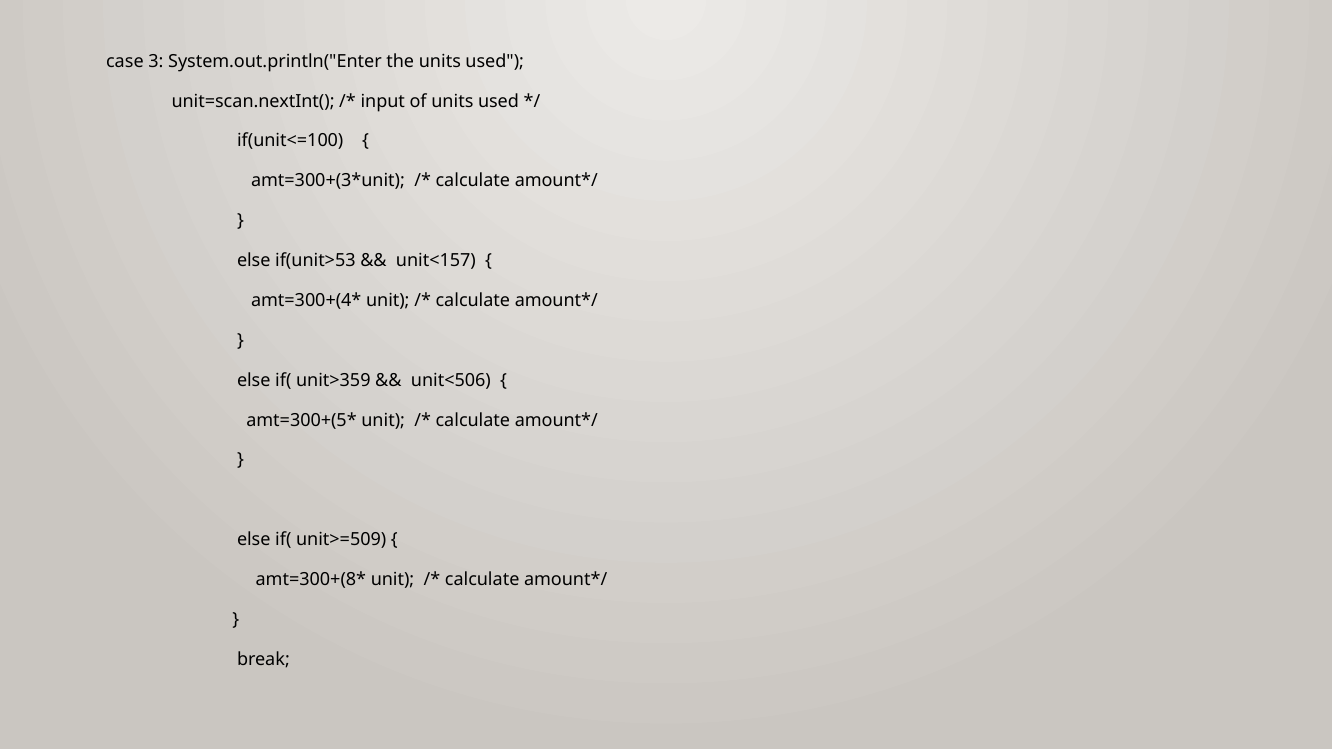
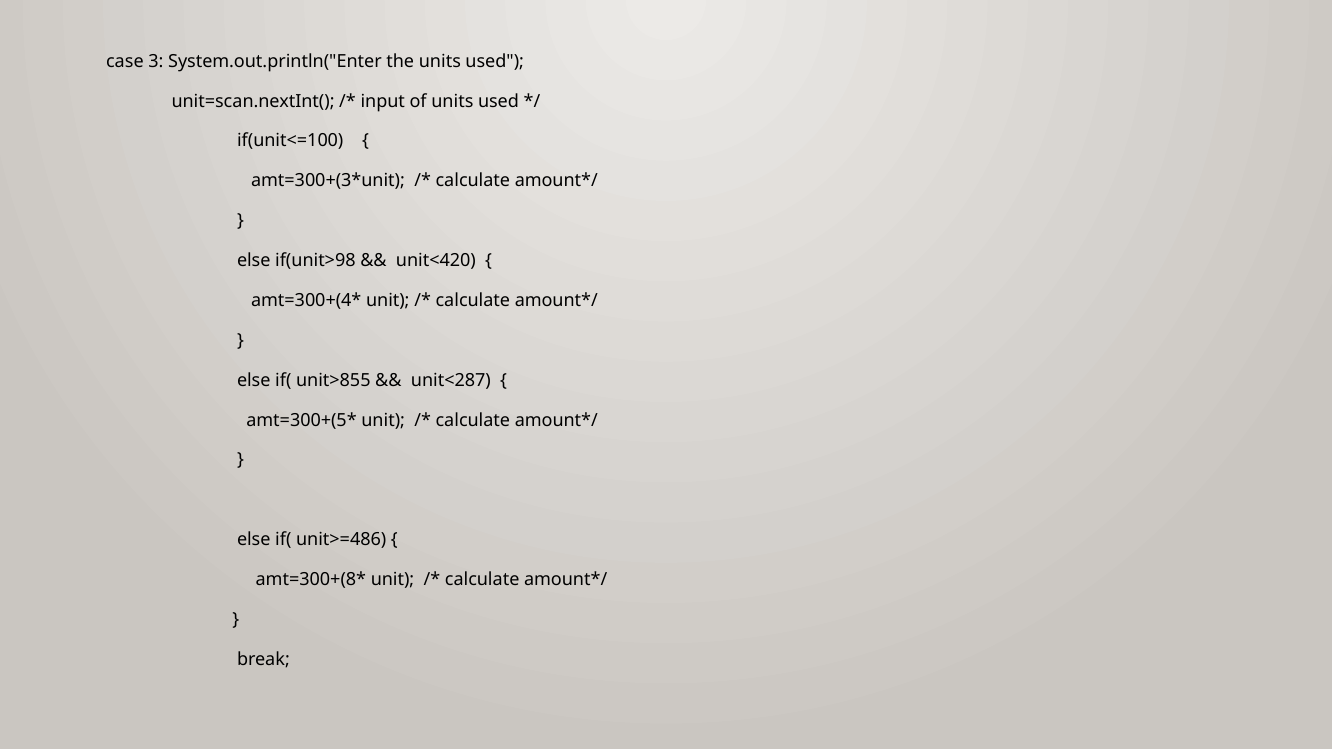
if(unit>53: if(unit>53 -> if(unit>98 (315, 261)
unit<157: unit<157 -> unit<420 (436, 261)
unit>359: unit>359 -> unit>855 (333, 380)
unit<506: unit<506 -> unit<287 (451, 380)
unit>=509: unit>=509 -> unit>=486 (341, 540)
